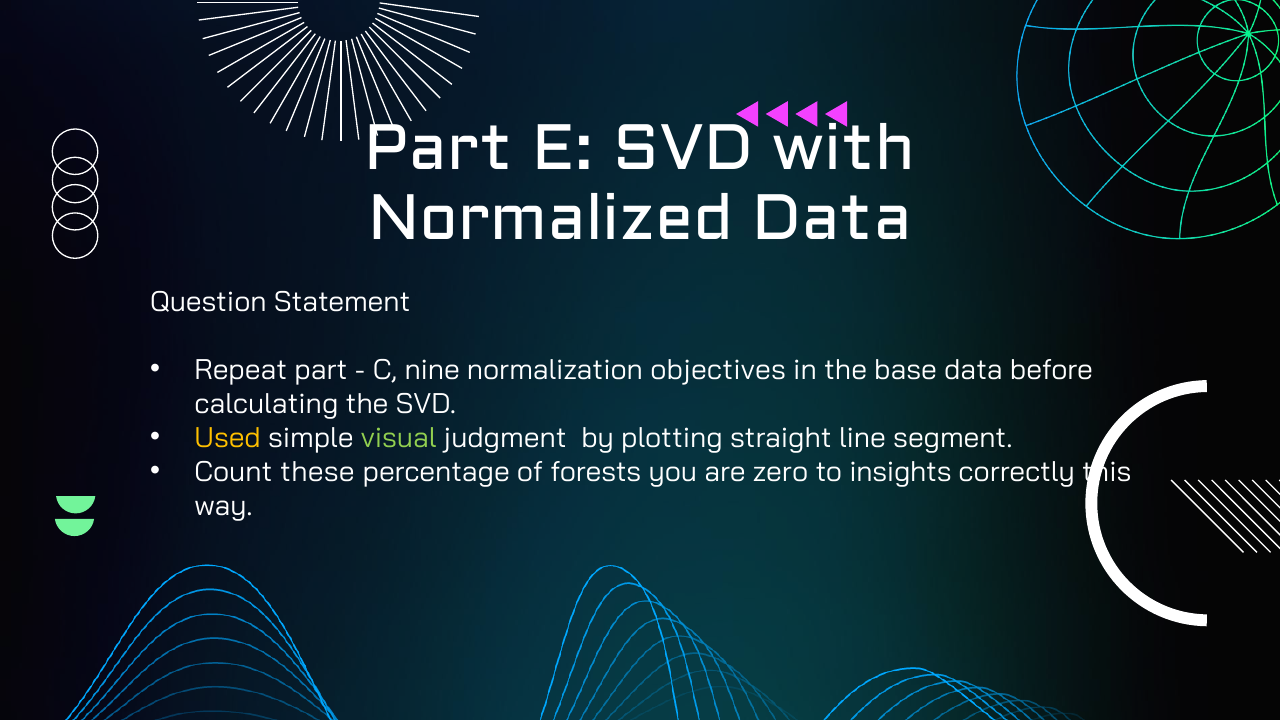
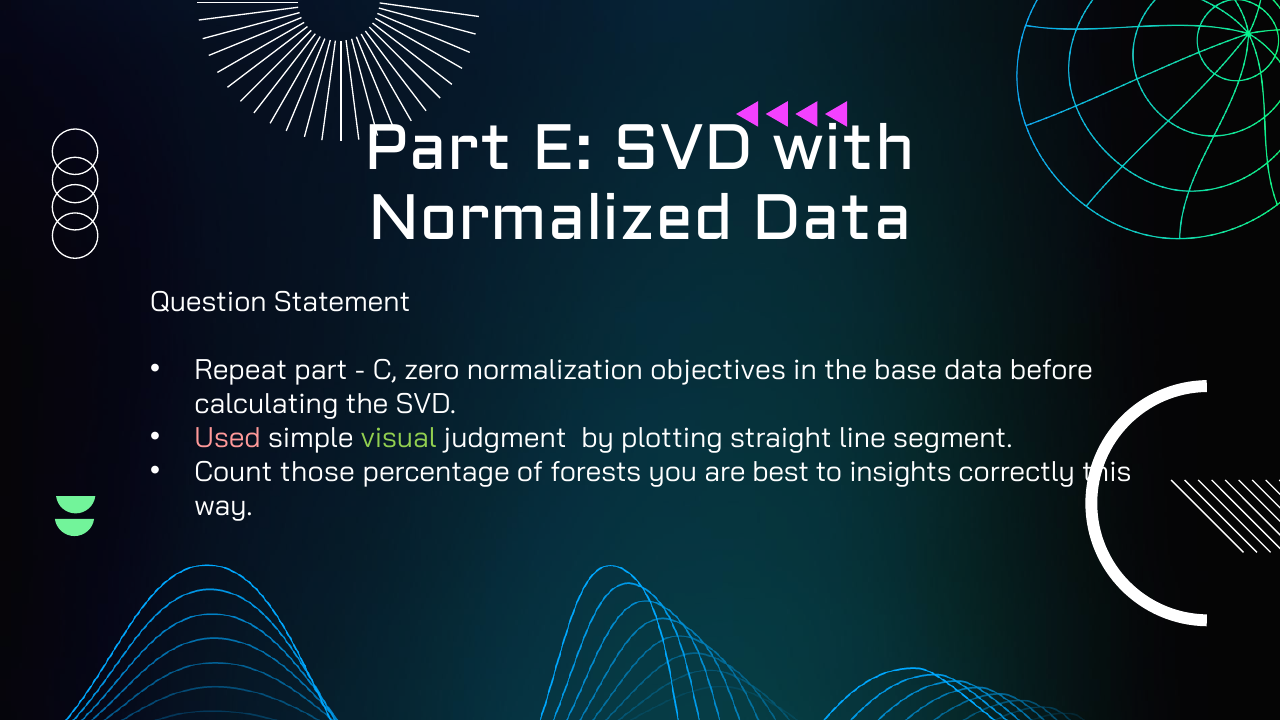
nine: nine -> zero (432, 370)
Used colour: yellow -> pink (228, 438)
these: these -> those (317, 472)
zero: zero -> best (781, 472)
